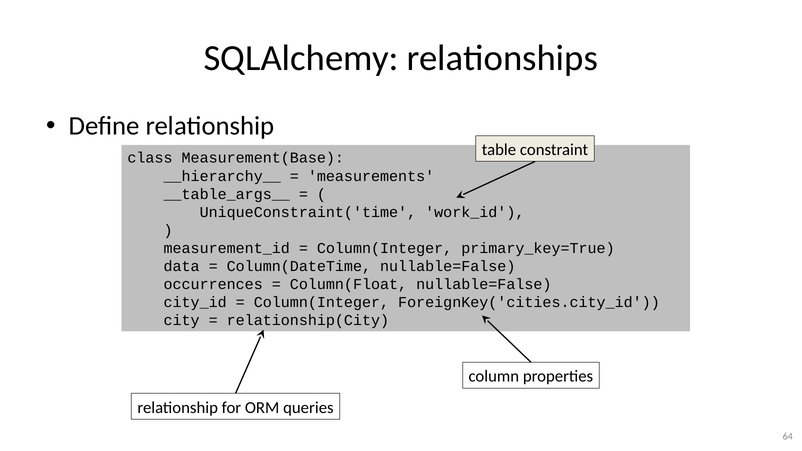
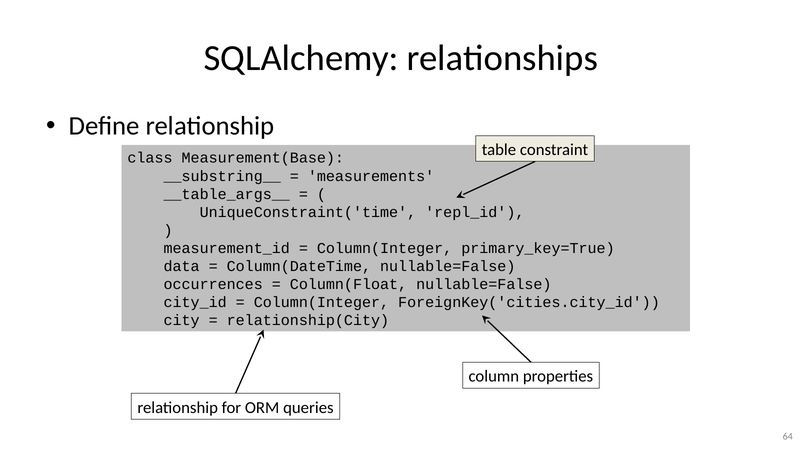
__hierarchy__: __hierarchy__ -> __substring__ (222, 176)
work_id: work_id -> repl_id (475, 212)
